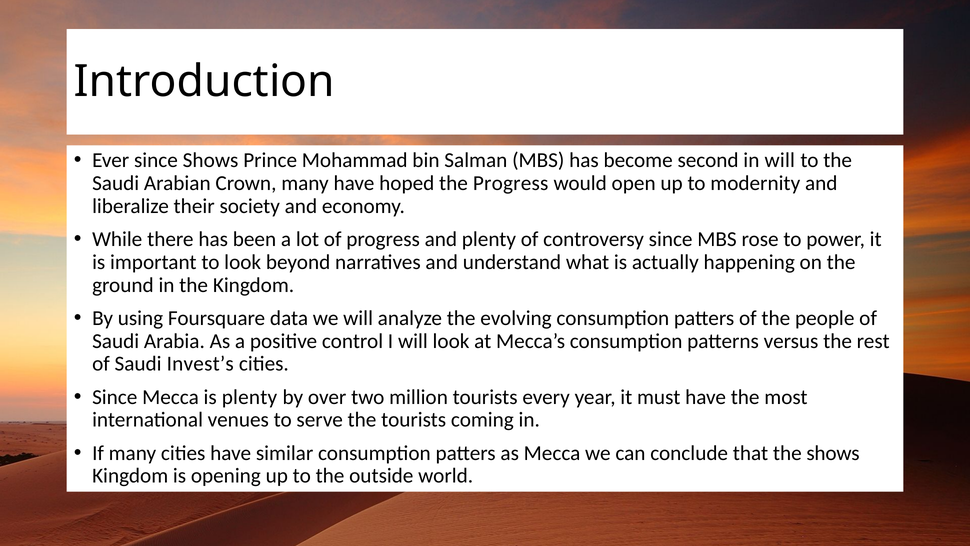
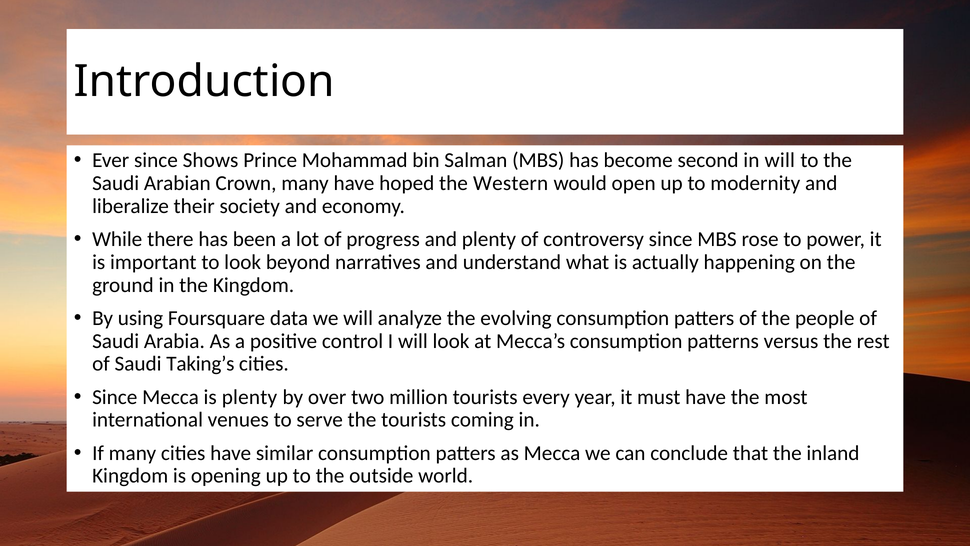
the Progress: Progress -> Western (511, 183)
Invest’s: Invest’s -> Taking’s (200, 364)
the shows: shows -> inland (833, 453)
